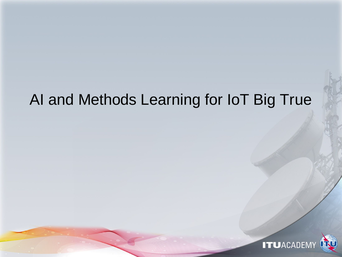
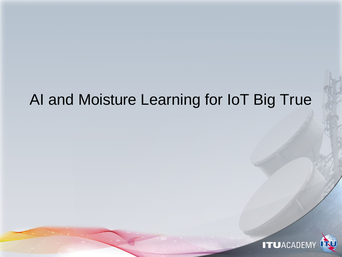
Methods: Methods -> Moisture (107, 100)
